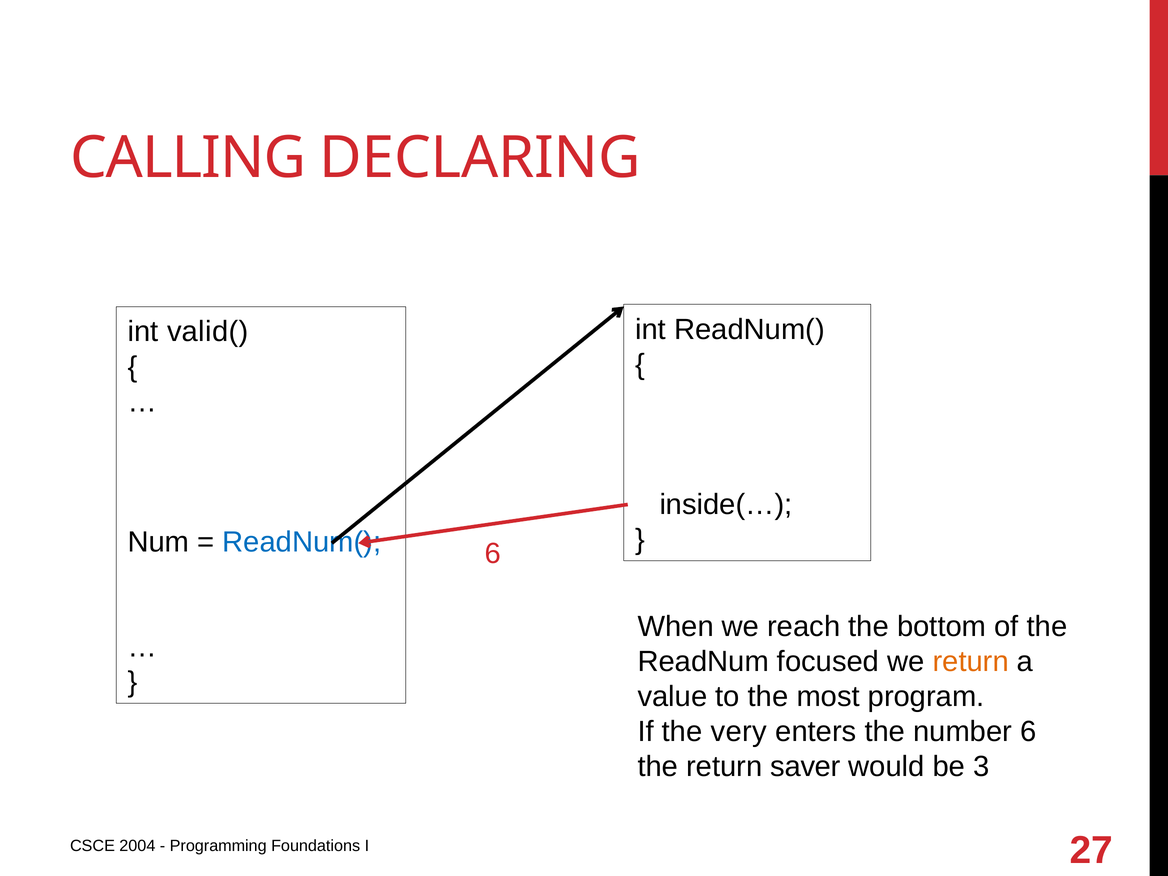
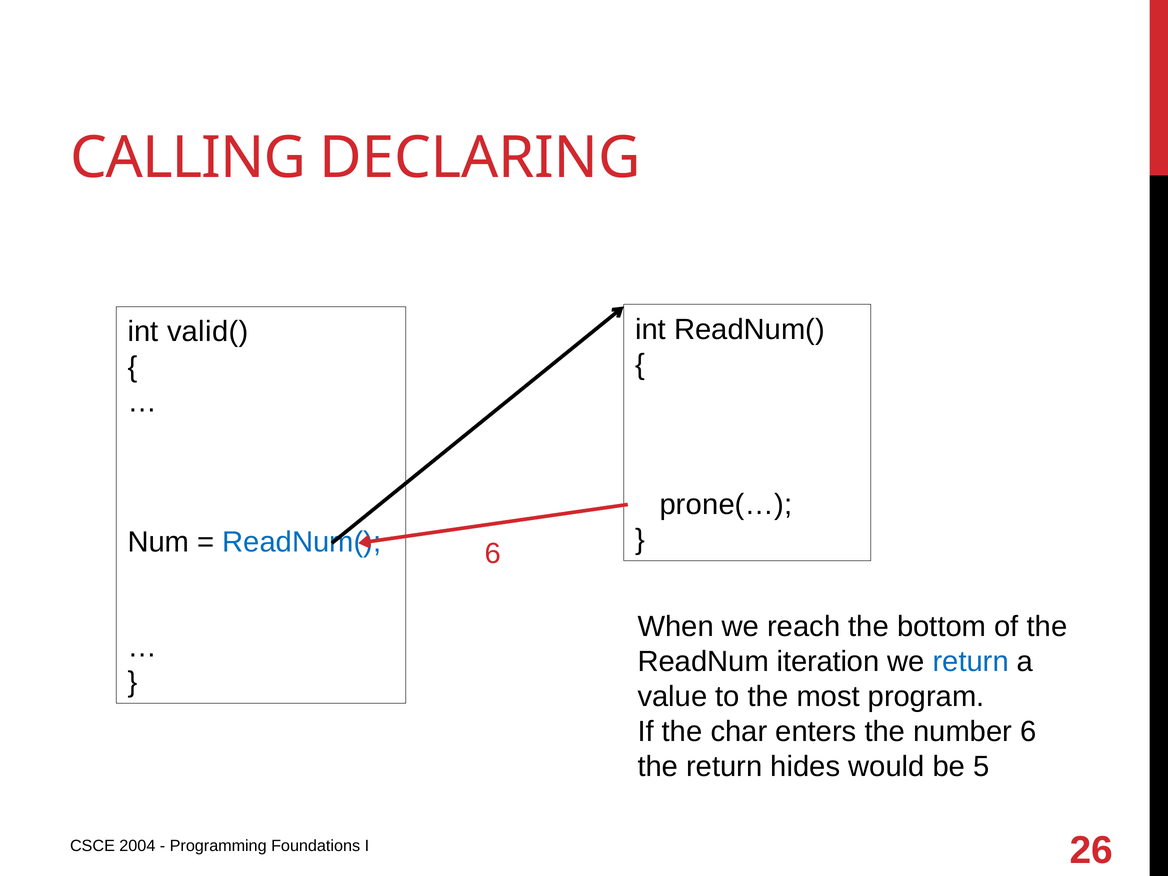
inside(…: inside(… -> prone(… (726, 505)
focused: focused -> iteration (828, 662)
return colour: orange -> blue (971, 662)
very: very -> char (739, 732)
saver: saver -> hides (805, 767)
3: 3 -> 5 (981, 767)
27: 27 -> 26 (1091, 850)
